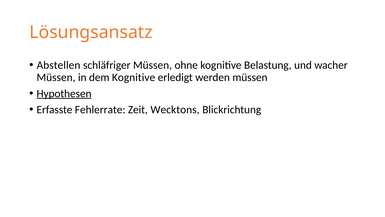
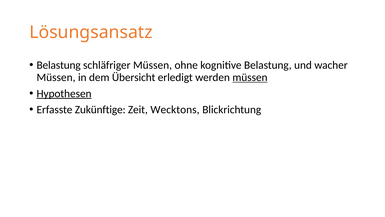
Abstellen: Abstellen -> Belastung (59, 65)
dem Kognitive: Kognitive -> Übersicht (134, 77)
müssen underline: none -> present (250, 77)
Fehlerrate: Fehlerrate -> Zukünftige (100, 110)
